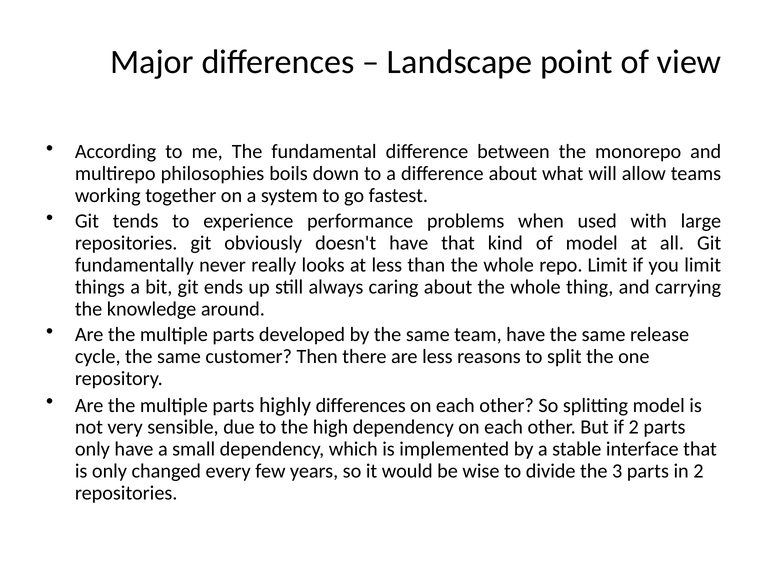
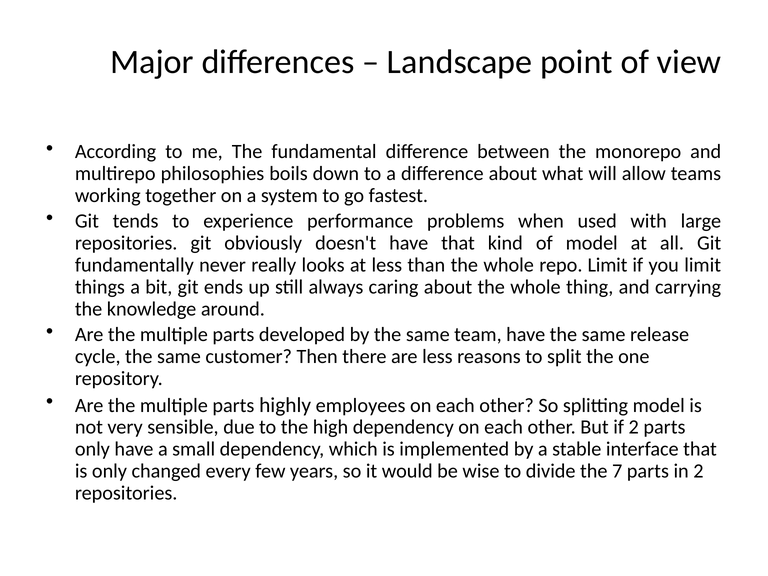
highly differences: differences -> employees (361, 405)
3: 3 -> 7 (617, 471)
